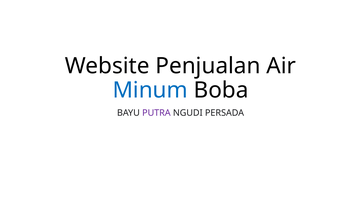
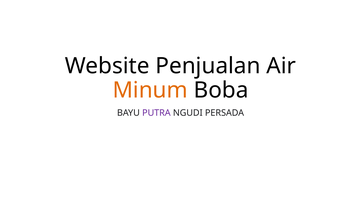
Minum colour: blue -> orange (150, 90)
